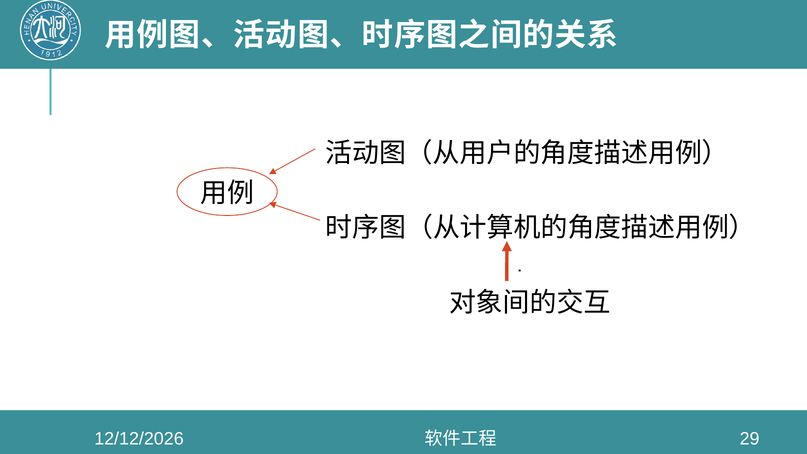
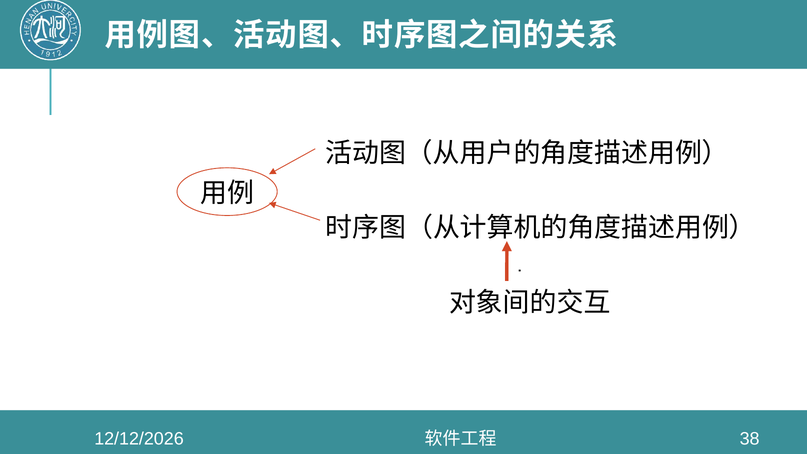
29: 29 -> 38 (750, 439)
